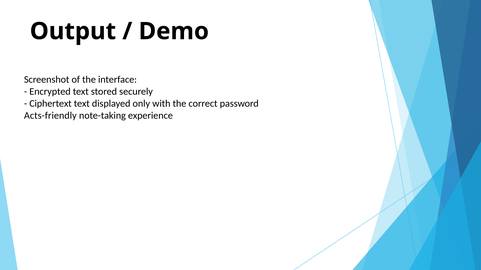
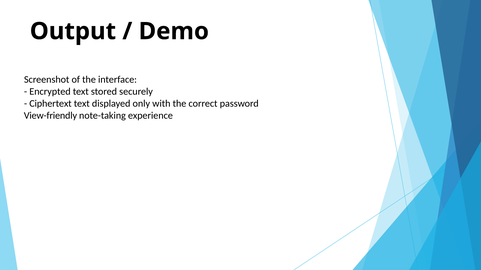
Acts-friendly: Acts-friendly -> View-friendly (50, 116)
